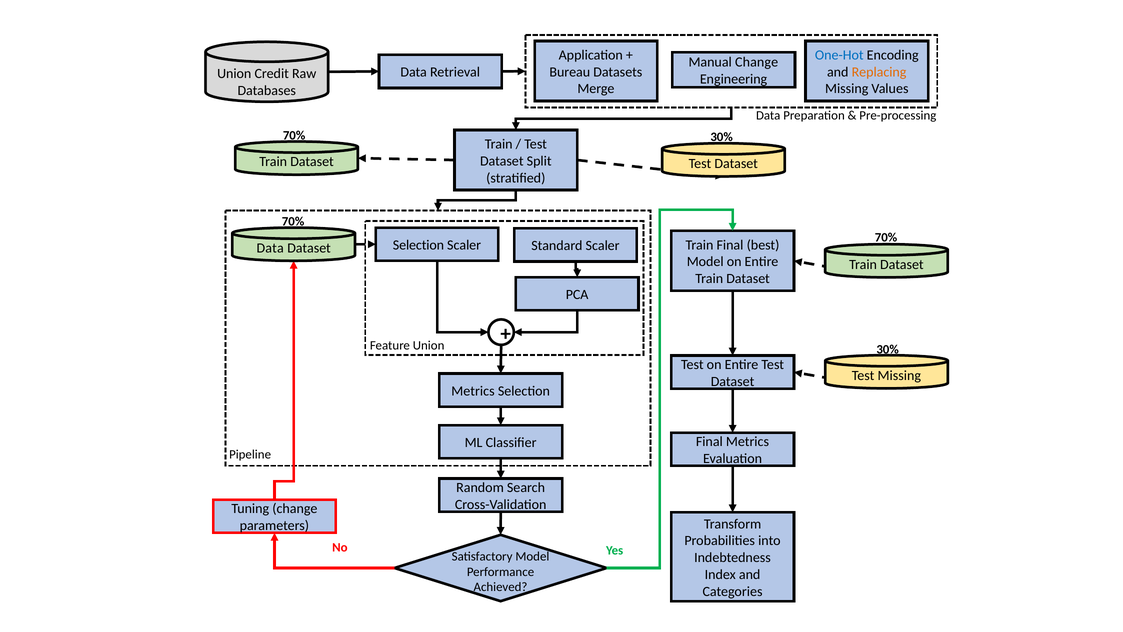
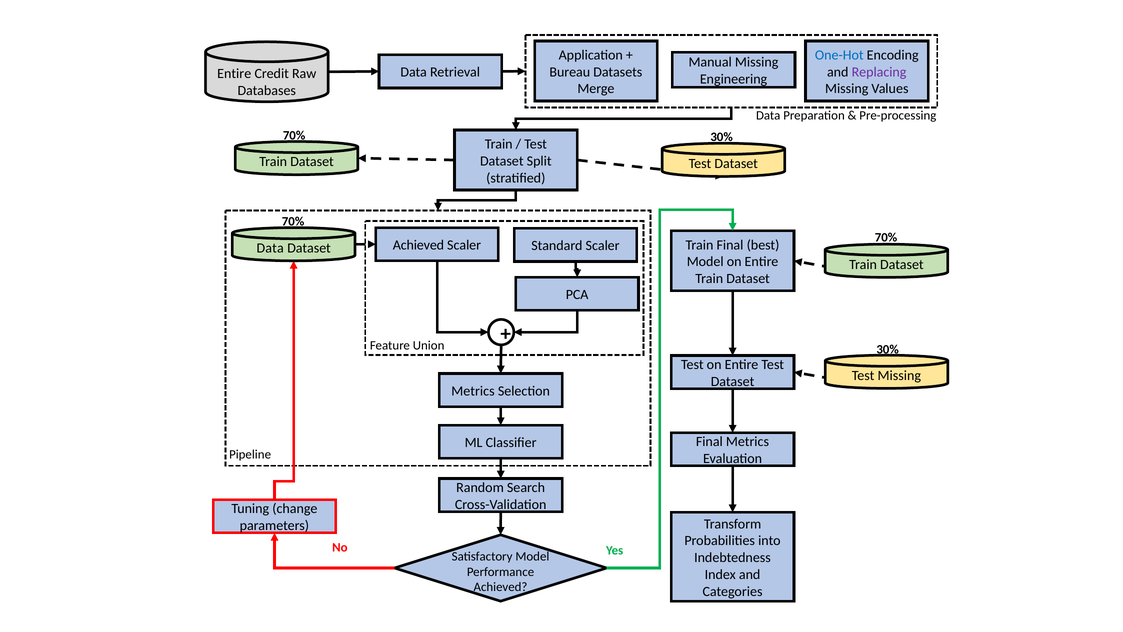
Manual Change: Change -> Missing (757, 62)
Replacing colour: orange -> purple (879, 72)
Union: Union -> Entire (234, 74)
Selection: Selection -> Achieved (418, 245)
